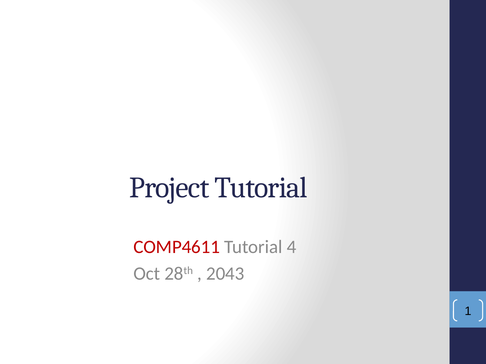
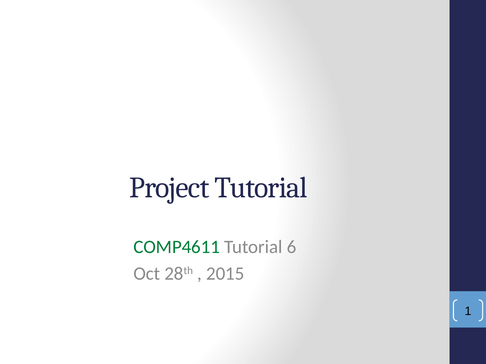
COMP4611 colour: red -> green (177, 247)
4: 4 -> 6 (291, 247)
2043: 2043 -> 2015 (225, 274)
